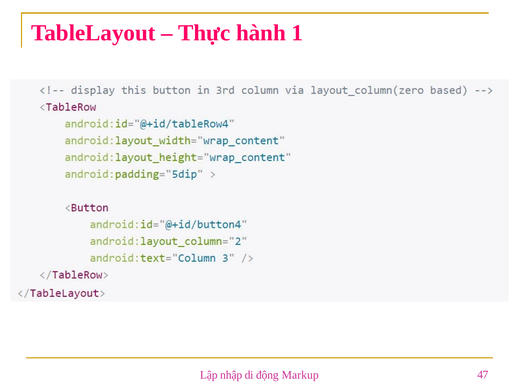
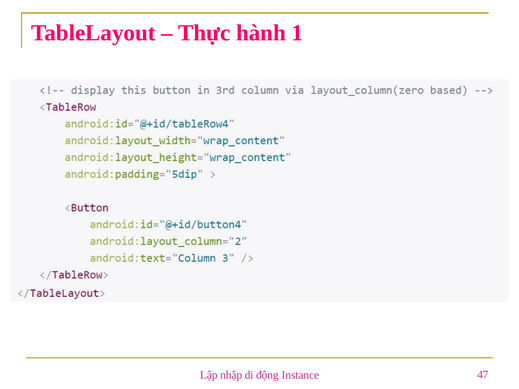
Markup: Markup -> Instance (300, 375)
